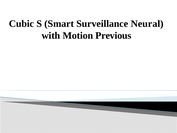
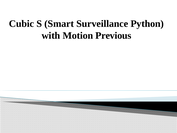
Neural: Neural -> Python (147, 24)
